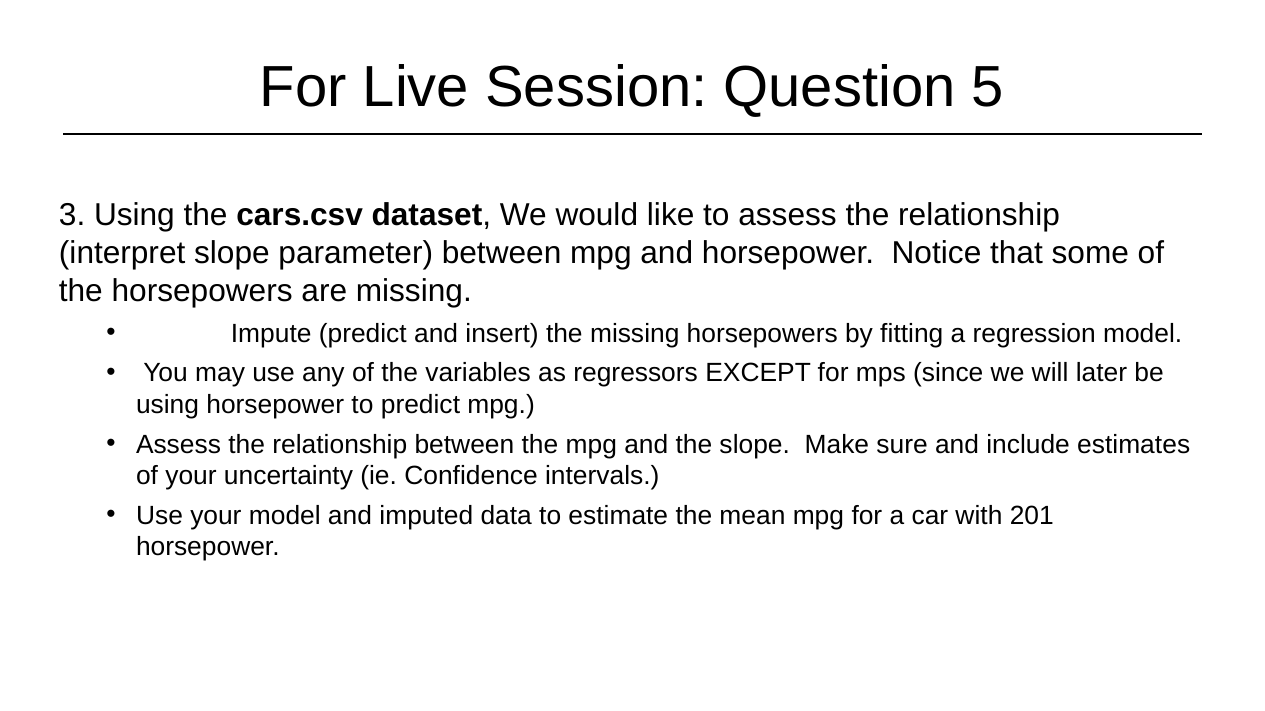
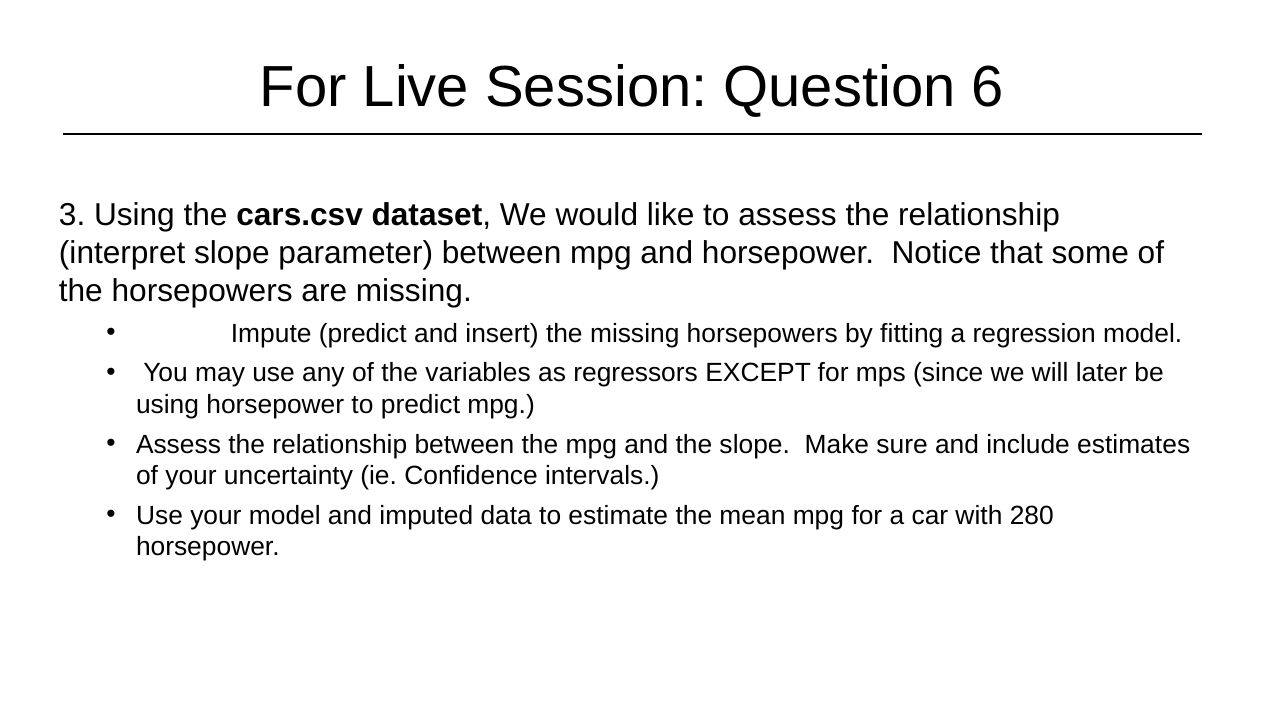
5: 5 -> 6 (988, 87)
201: 201 -> 280 (1032, 516)
